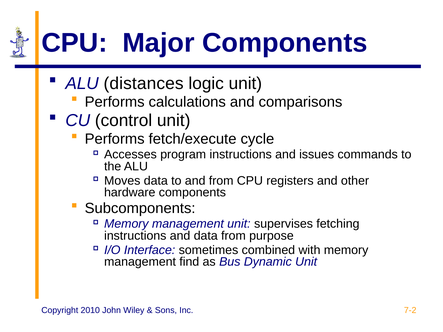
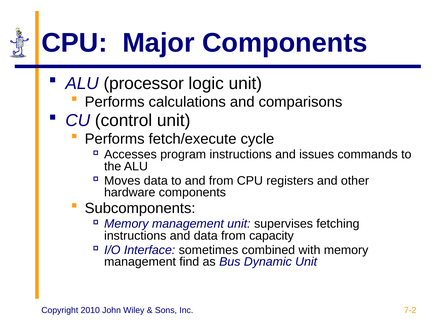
distances: distances -> processor (144, 84)
purpose: purpose -> capacity (271, 236)
